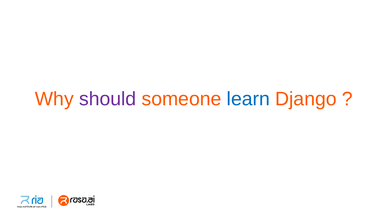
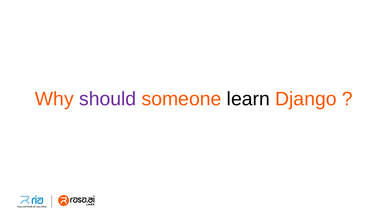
learn colour: blue -> black (248, 99)
